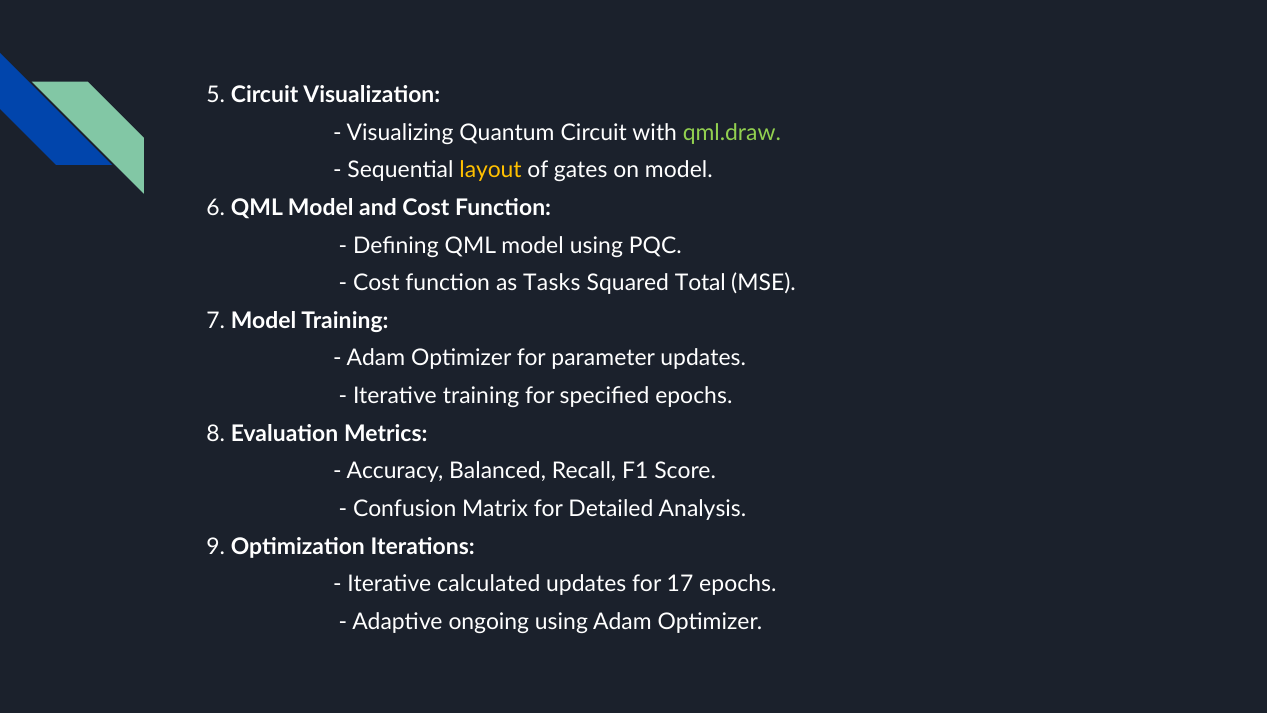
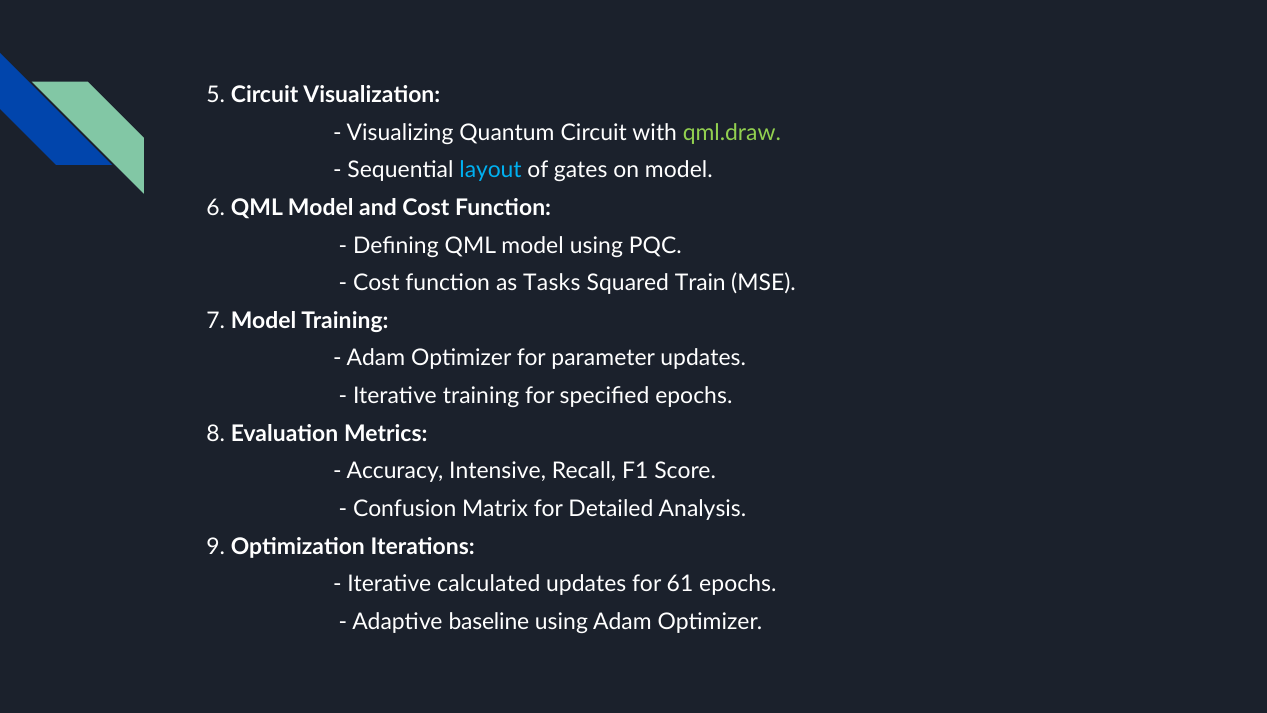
layout colour: yellow -> light blue (491, 170)
Total: Total -> Train (700, 283)
Balanced: Balanced -> Intensive (498, 471)
17: 17 -> 61 (680, 584)
ongoing: ongoing -> baseline (489, 621)
